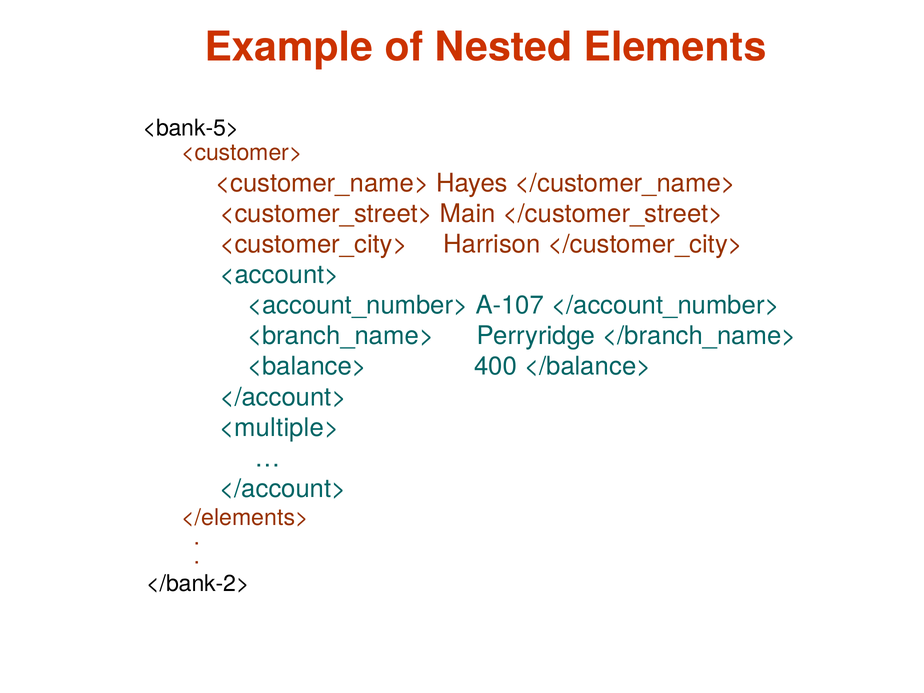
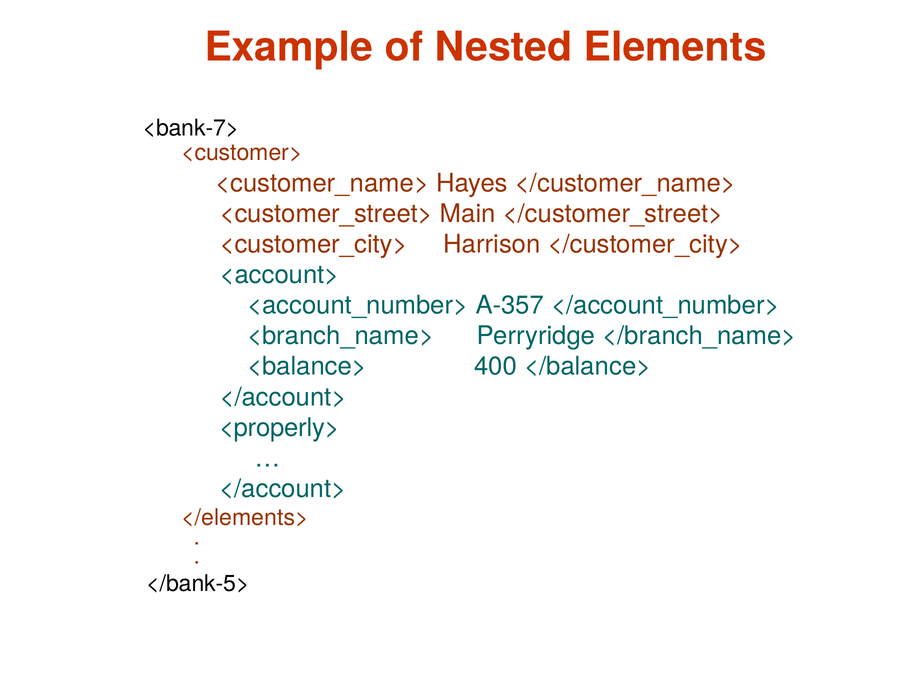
<bank-5>: <bank-5> -> <bank-7> (191, 128)
A-107: A-107 -> A-357 (510, 305)
<multiple>: <multiple> -> <properly> (279, 428)
</bank-2>: </bank-2> -> </bank-5> (198, 584)
